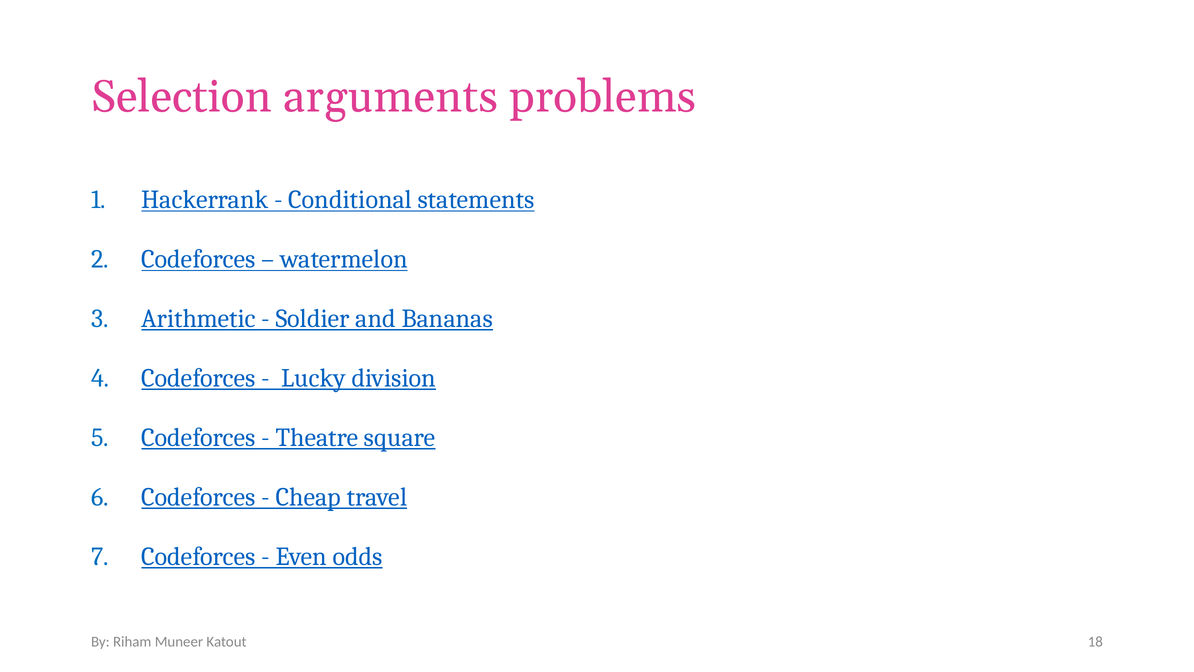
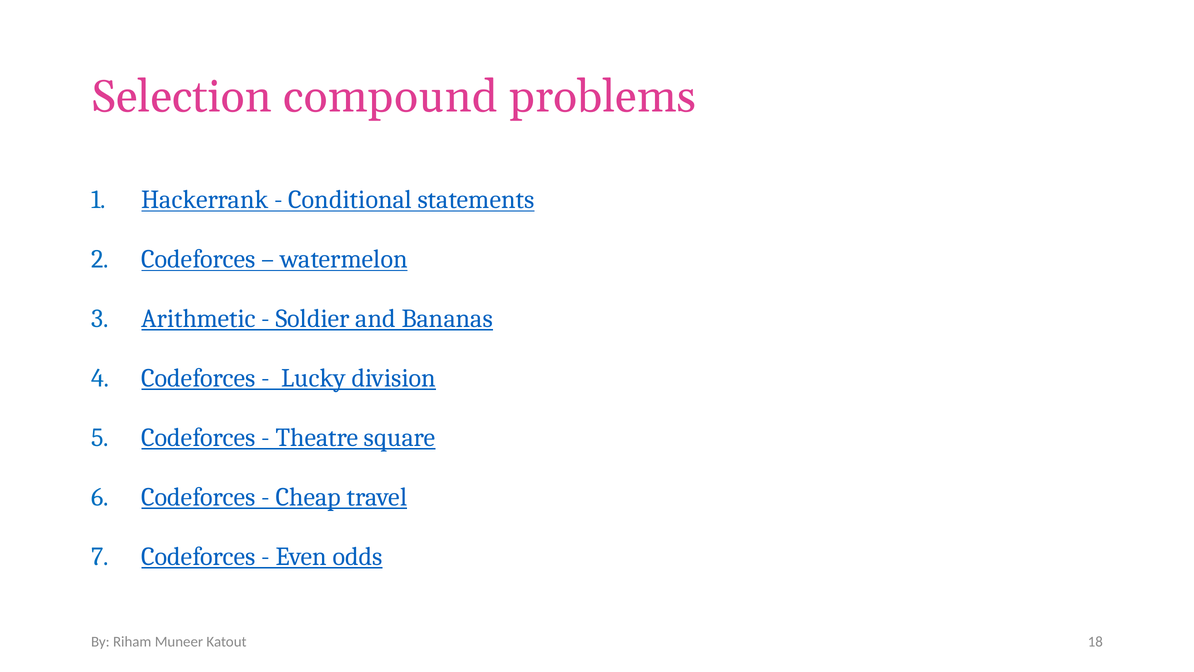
arguments: arguments -> compound (390, 97)
